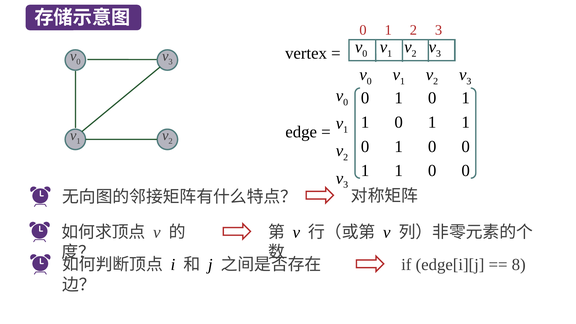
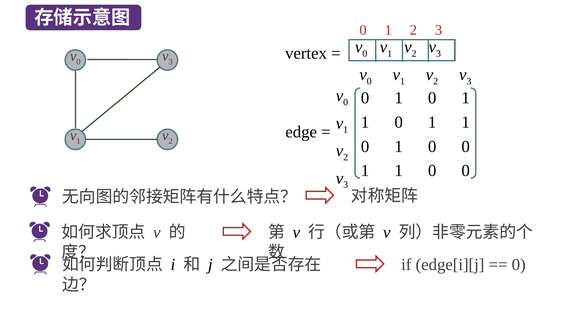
8: 8 -> 0 (519, 265)
